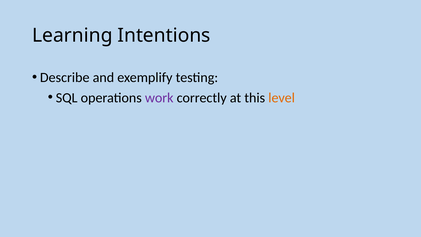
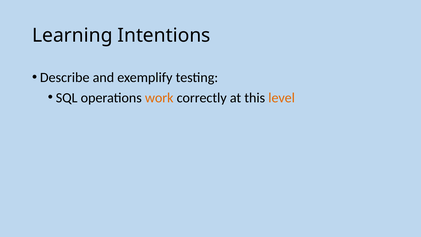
work colour: purple -> orange (159, 98)
